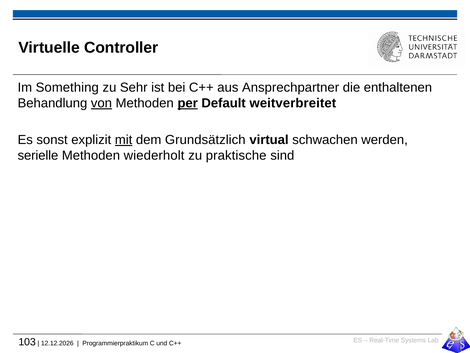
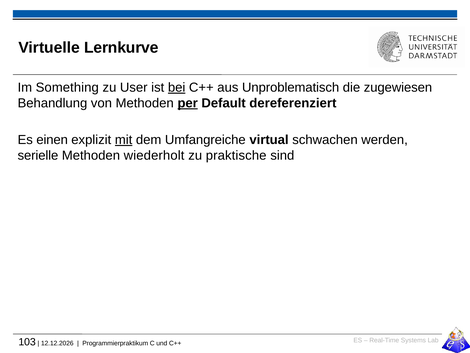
Controller: Controller -> Lernkurve (121, 48)
Sehr: Sehr -> User (134, 87)
bei underline: none -> present (177, 87)
Ansprechpartner: Ansprechpartner -> Unproblematisch (291, 87)
enthaltenen: enthaltenen -> zugewiesen (398, 87)
von underline: present -> none (101, 103)
weitverbreitet: weitverbreitet -> dereferenziert (293, 103)
sonst: sonst -> einen (52, 140)
Grundsätzlich: Grundsätzlich -> Umfangreiche (205, 140)
